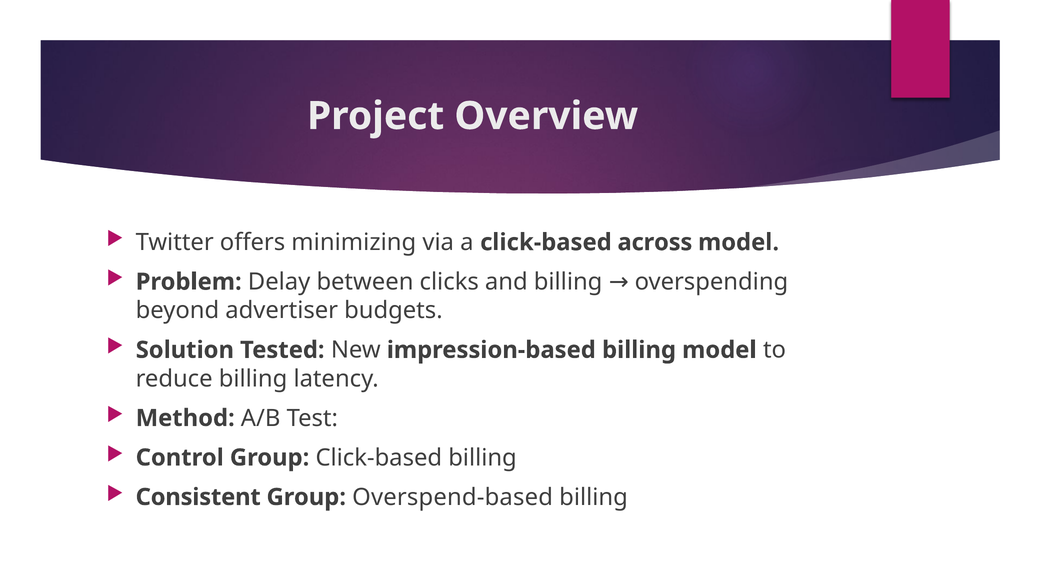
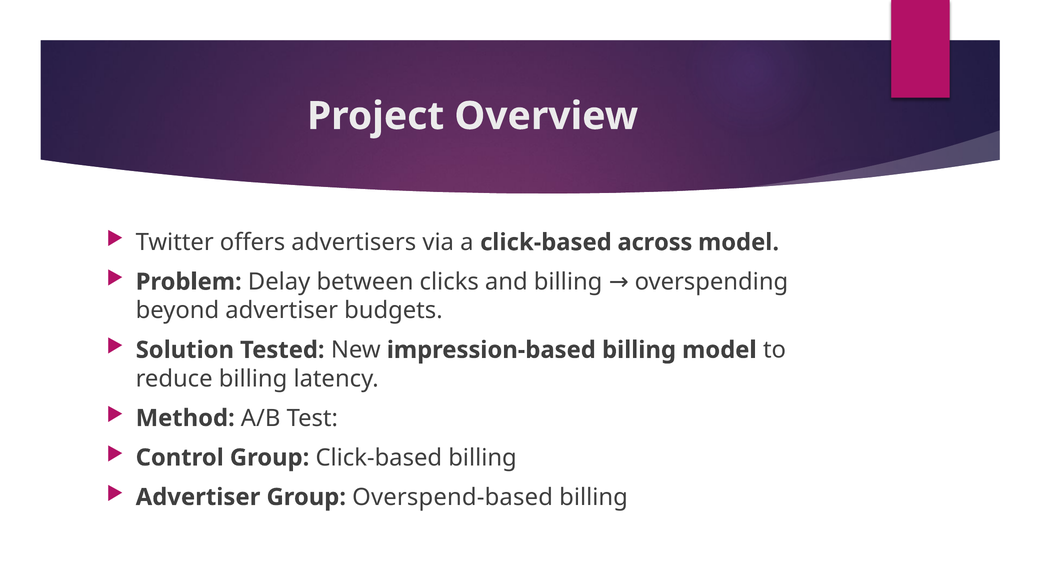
minimizing: minimizing -> advertisers (354, 242)
Consistent: Consistent -> Advertiser (198, 497)
